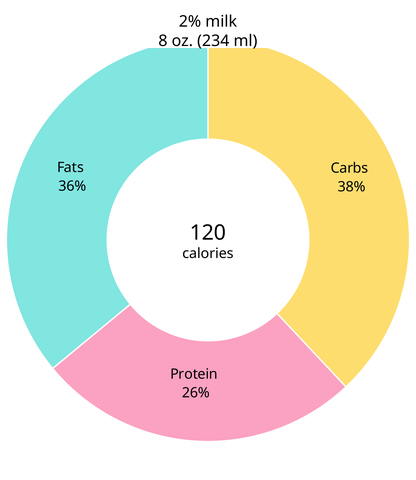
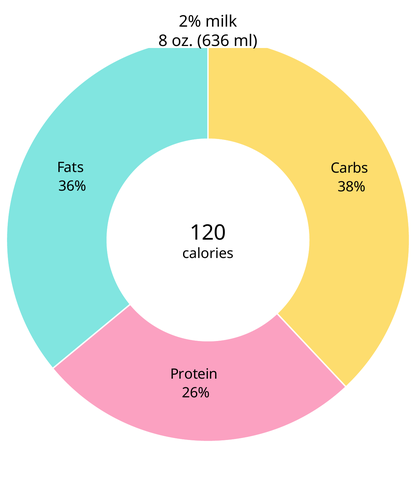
234: 234 -> 636 (213, 41)
